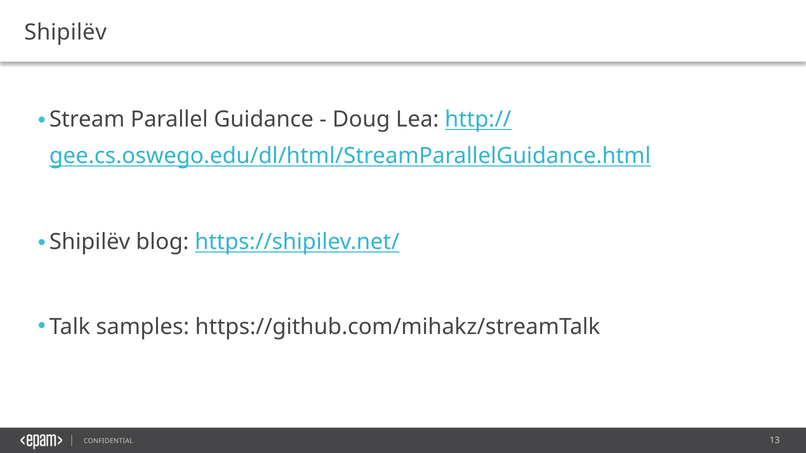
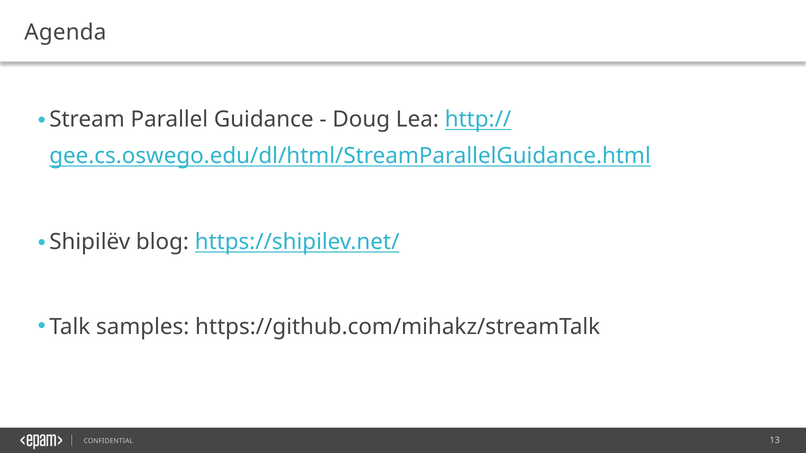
Shipilëv: Shipilëv -> Agenda (65, 32)
